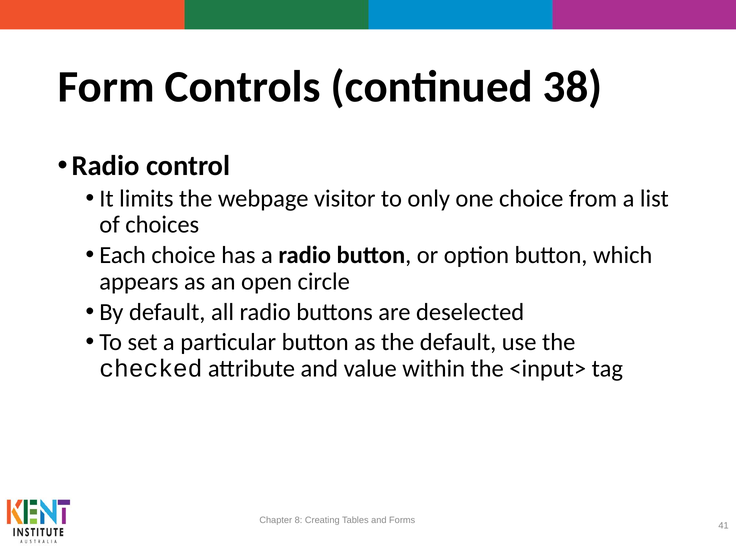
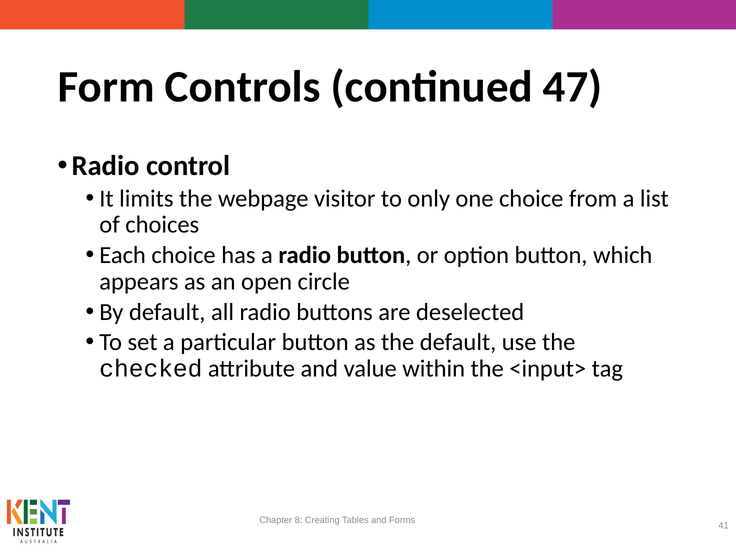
38: 38 -> 47 (573, 87)
